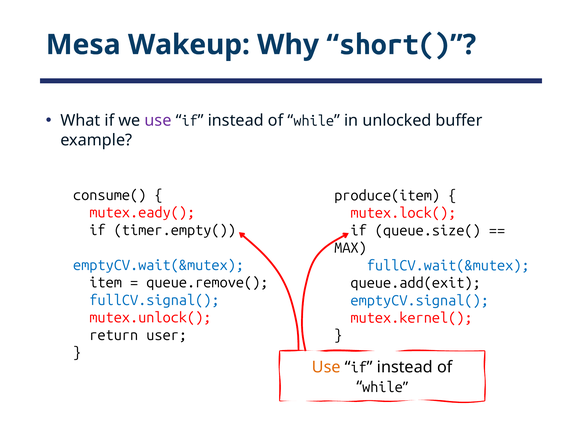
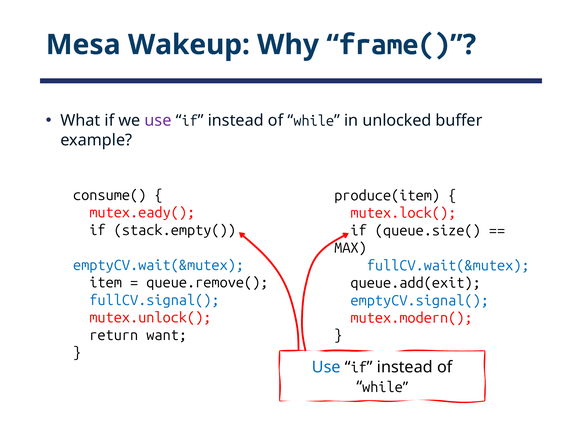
short(: short( -> frame( (395, 45)
timer.empty(: timer.empty( -> stack.empty( (175, 230)
mutex.kernel(: mutex.kernel( -> mutex.modern( (412, 318)
user: user -> want (167, 335)
Use colour: orange -> blue (326, 367)
